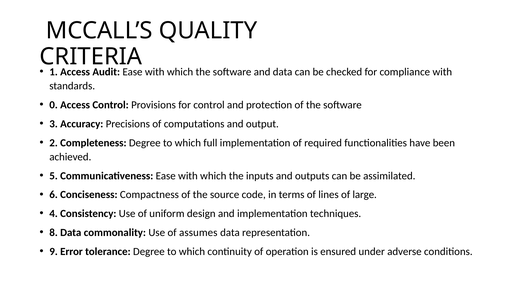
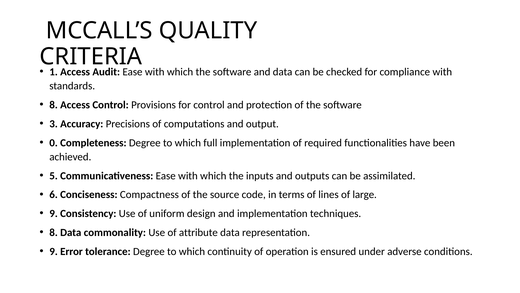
0: 0 -> 8 (54, 105)
2: 2 -> 0 (54, 143)
4: 4 -> 9 (54, 213)
assumes: assumes -> attribute (198, 232)
